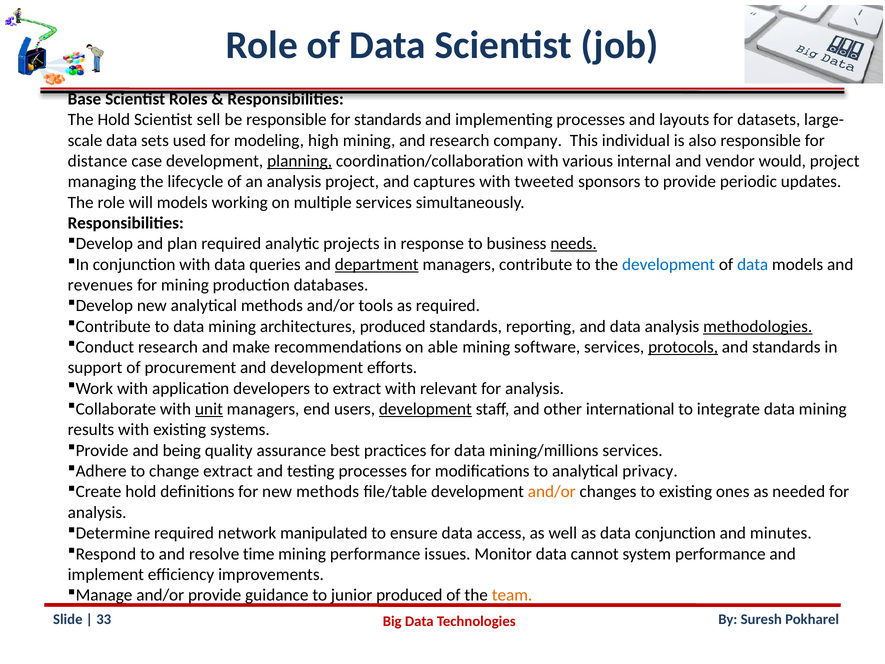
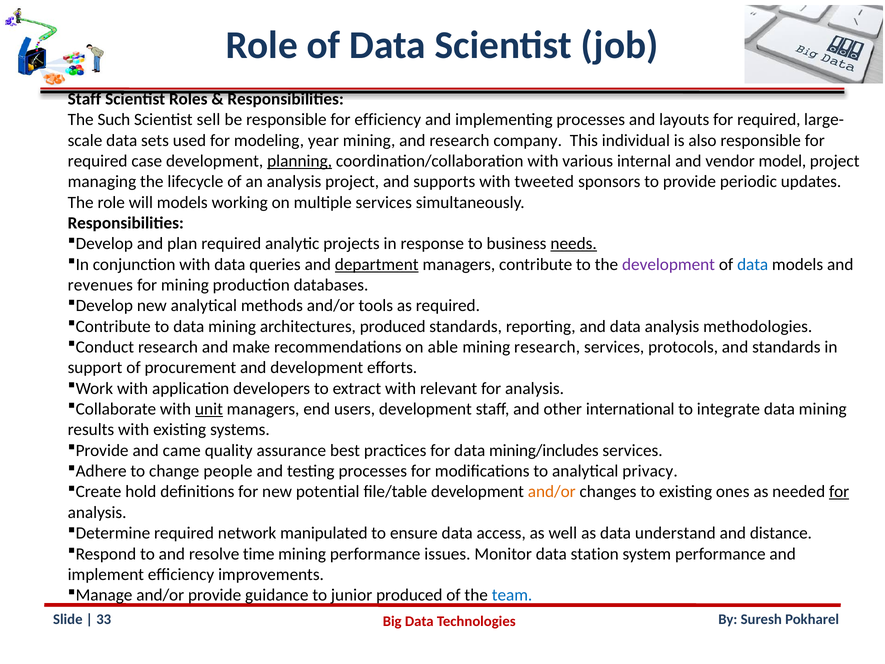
Base: Base -> Staff (84, 99)
The Hold: Hold -> Such (114, 120)
for standards: standards -> efficiency (388, 120)
layouts for datasets: datasets -> required (769, 120)
high: high -> year (323, 140)
distance: distance -> required (98, 161)
would: would -> model (782, 161)
captures: captures -> supports (444, 182)
development colour: blue -> purple (669, 264)
methodologies underline: present -> none (758, 326)
mining software: software -> research (547, 347)
protocols underline: present -> none (683, 347)
development underline: present -> none (425, 409)
being: being -> came (182, 450)
mining/millions: mining/millions -> mining/includes (544, 450)
change extract: extract -> people (228, 471)
new methods: methods -> potential (328, 492)
for underline: none -> present (839, 492)
data conjunction: conjunction -> understand (675, 533)
minutes: minutes -> distance (781, 533)
cannot: cannot -> station (595, 554)
team colour: orange -> blue (512, 595)
